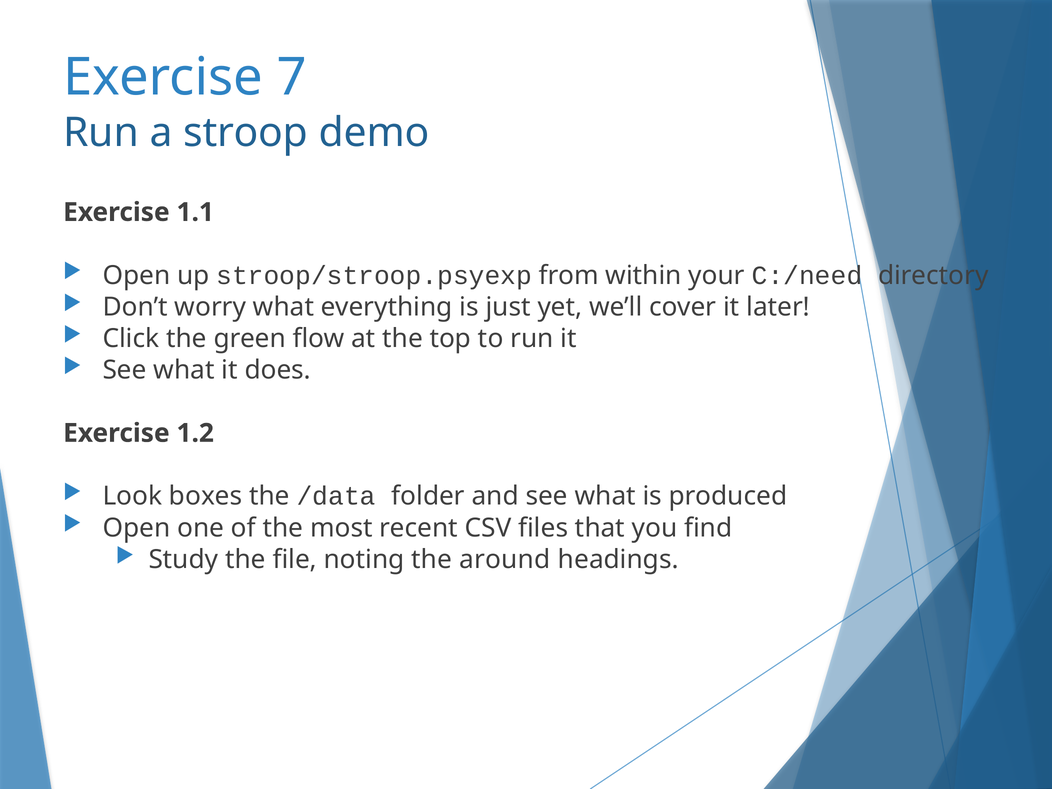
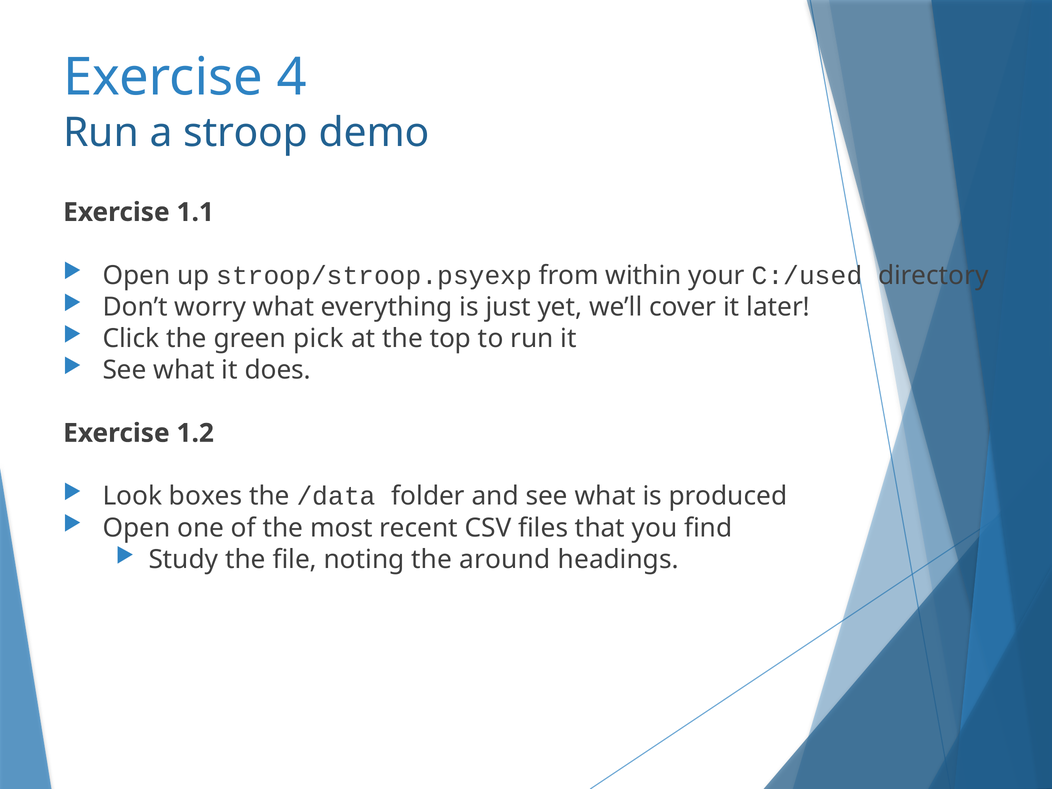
7: 7 -> 4 (292, 77)
C:/need: C:/need -> C:/used (807, 275)
flow: flow -> pick (318, 338)
